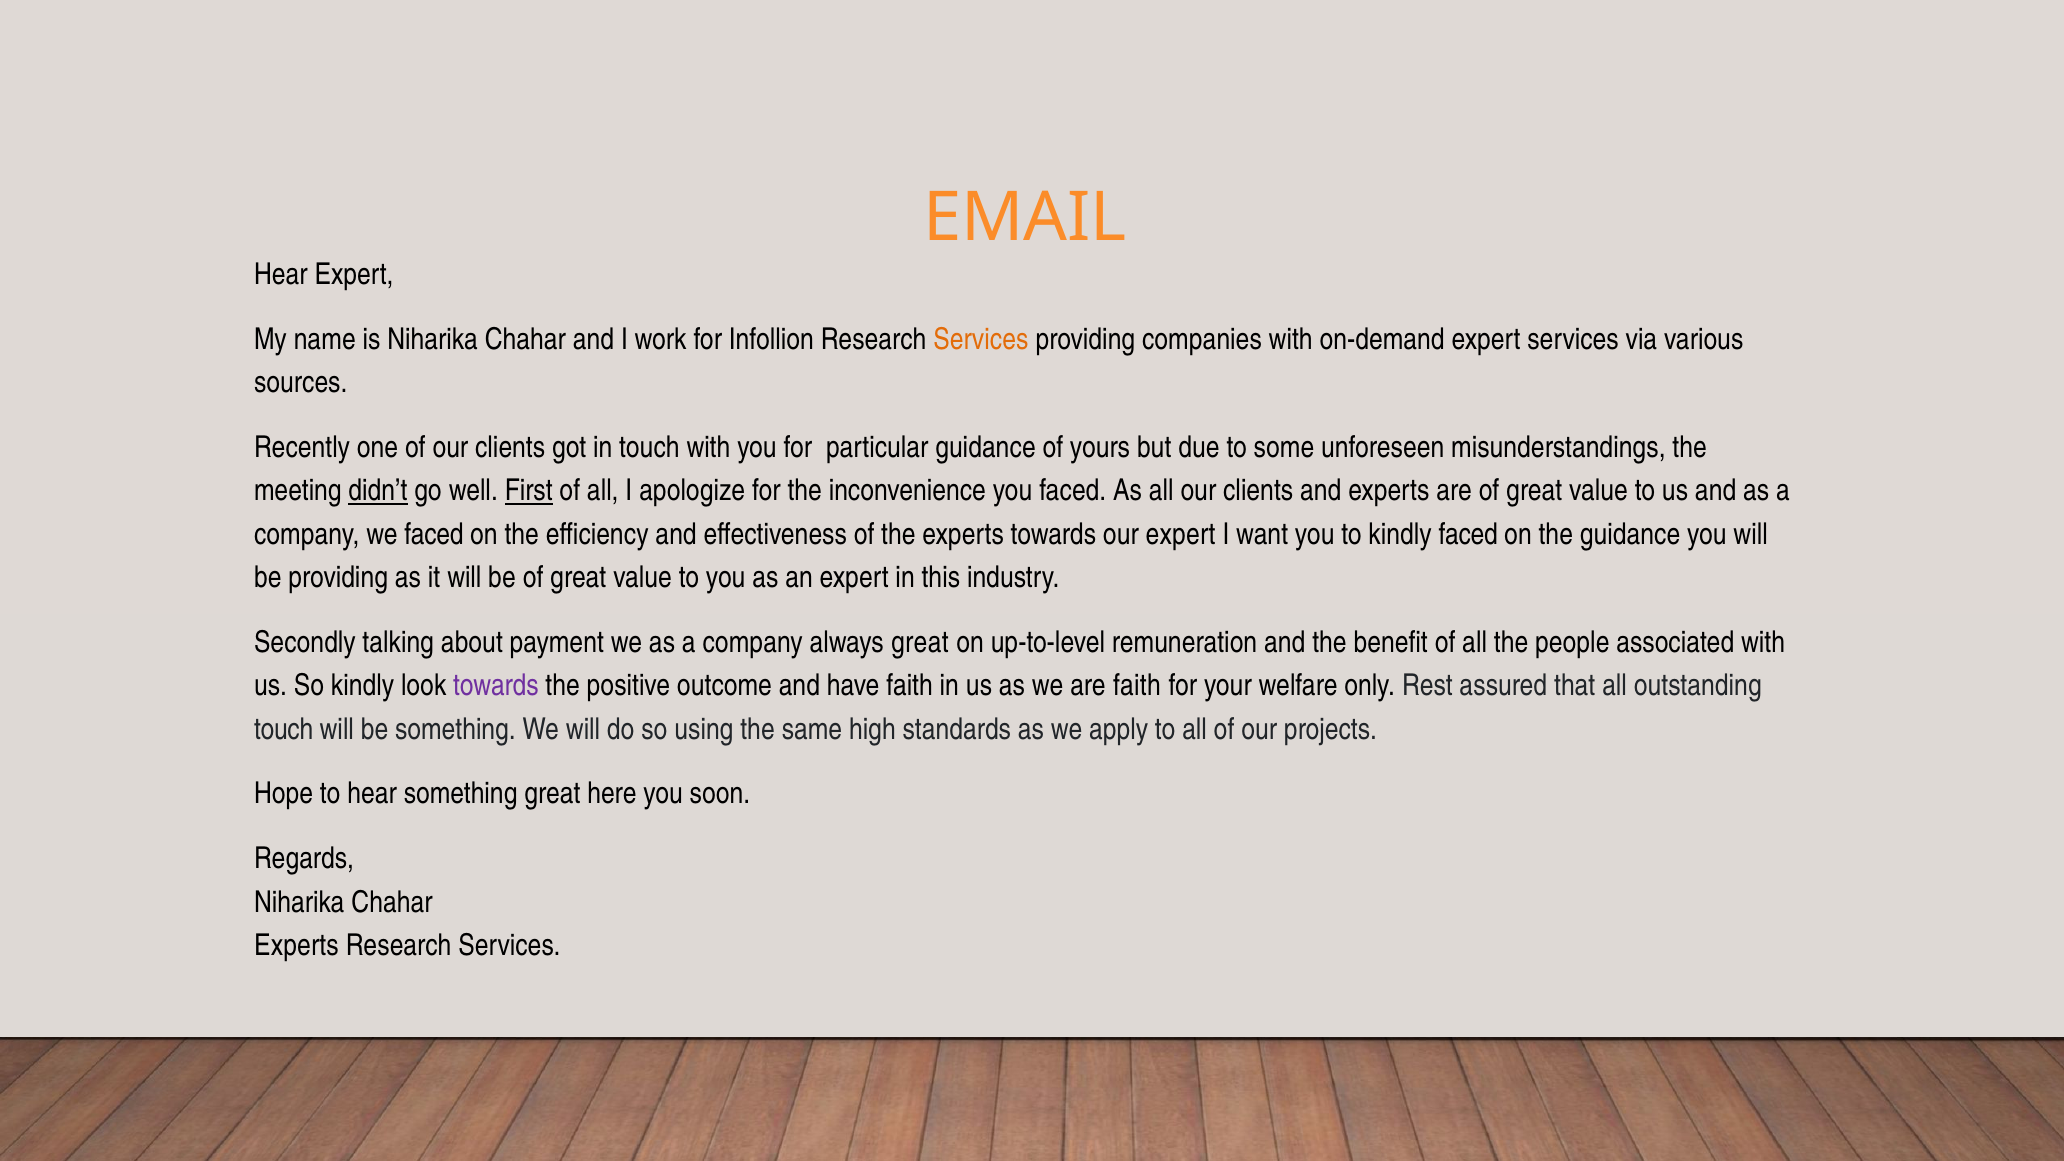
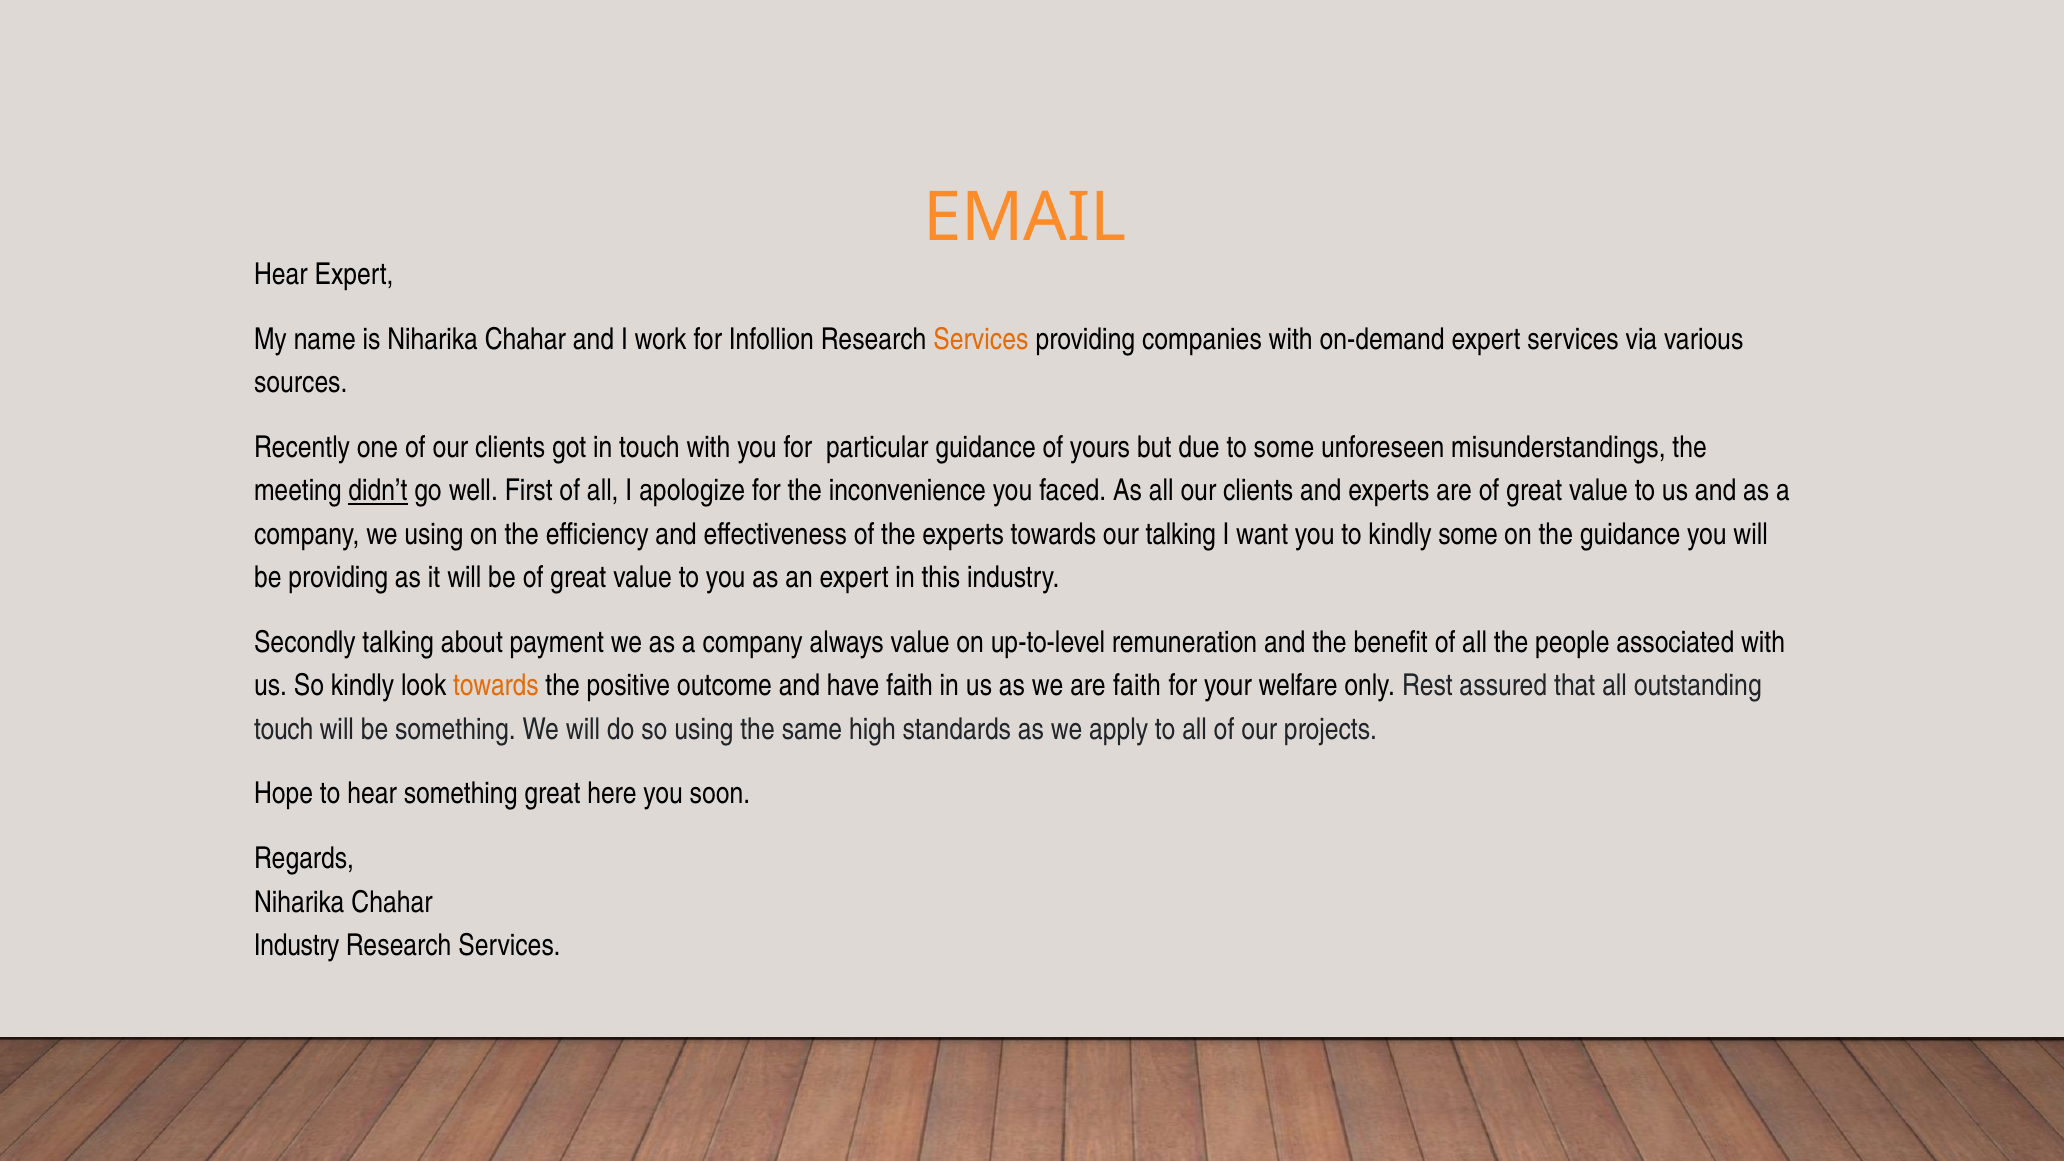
First underline: present -> none (529, 491)
we faced: faced -> using (434, 534)
our expert: expert -> talking (1181, 534)
kindly faced: faced -> some (1468, 534)
always great: great -> value (920, 643)
towards colour: purple -> orange (496, 686)
Experts: Experts -> Industry (297, 946)
